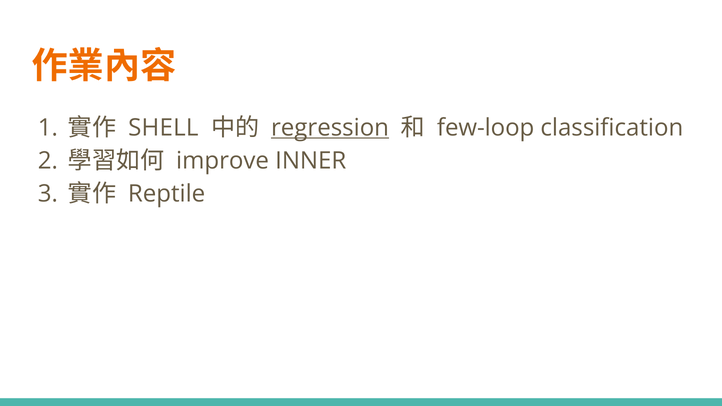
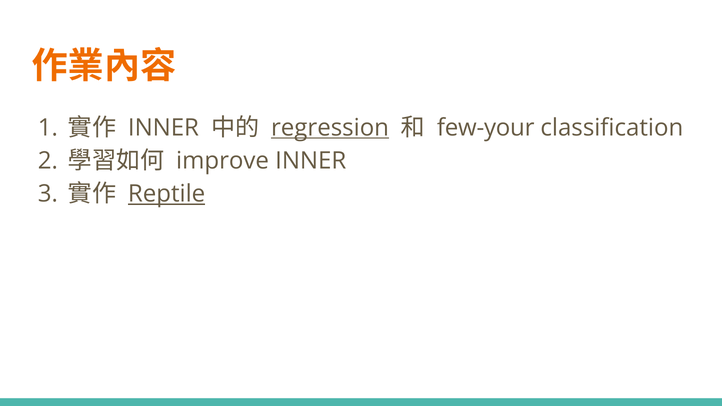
SHELL: SHELL -> INNER (163, 128)
few-loop: few-loop -> few-your (486, 128)
Reptile underline: none -> present (167, 194)
